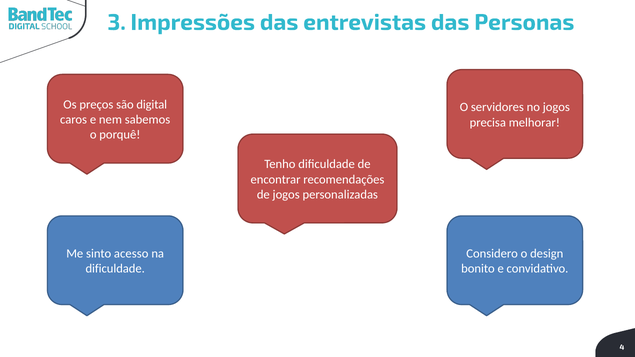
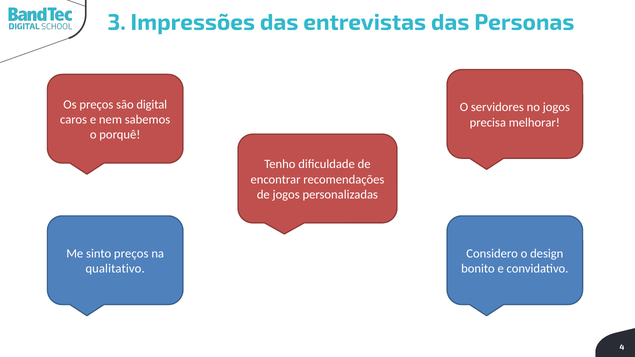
sinto acesso: acesso -> preços (131, 254)
dificuldade: dificuldade -> qualitativo (115, 269)
